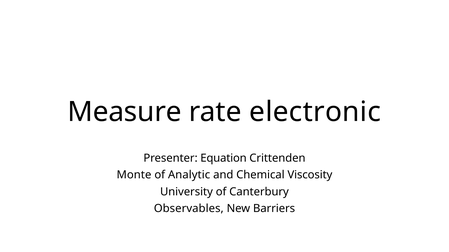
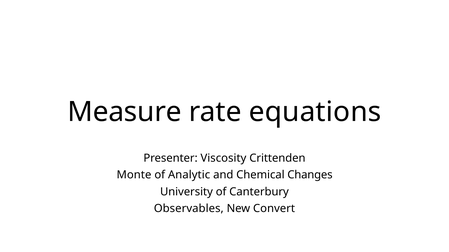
electronic: electronic -> equations (315, 112)
Equation: Equation -> Viscosity (223, 158)
Viscosity: Viscosity -> Changes (310, 175)
Barriers: Barriers -> Convert (274, 209)
